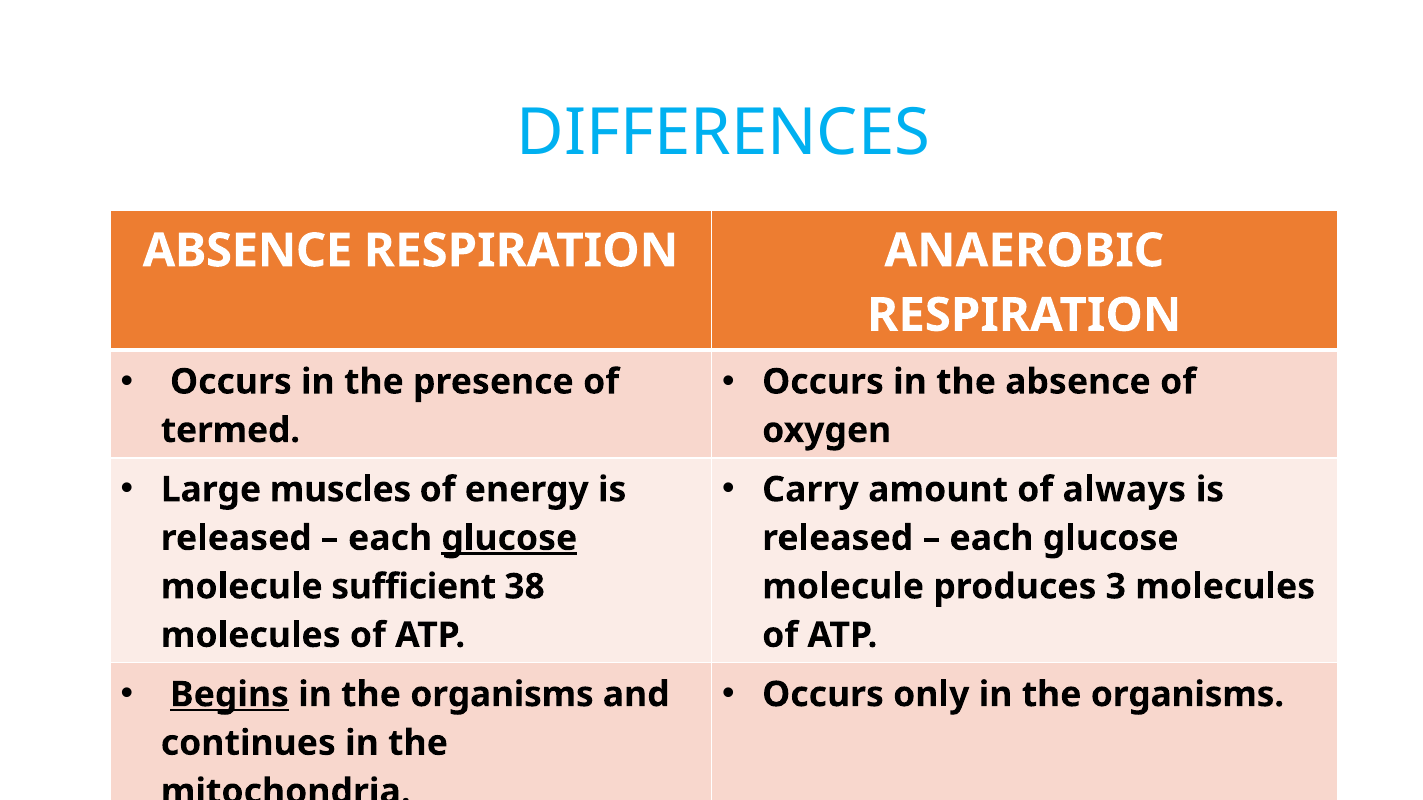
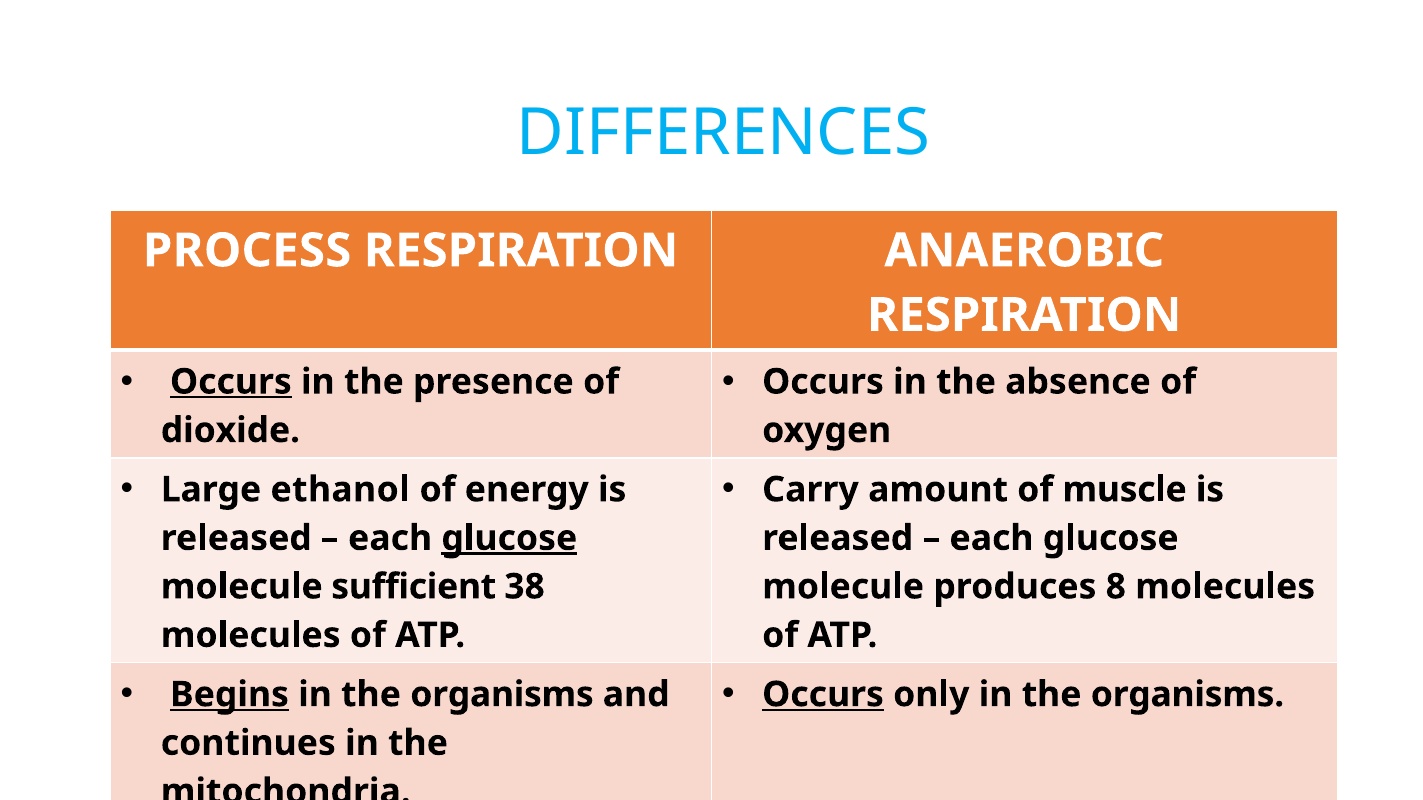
ABSENCE: ABSENCE -> PROCESS (247, 251)
Occurs underline: none -> present (231, 382)
termed: termed -> dioxide (230, 431)
Large muscles: muscles -> ethanol (340, 490)
always: always -> muscle (1125, 490)
3: 3 -> 8 (1116, 587)
Occurs underline: none -> present (823, 695)
